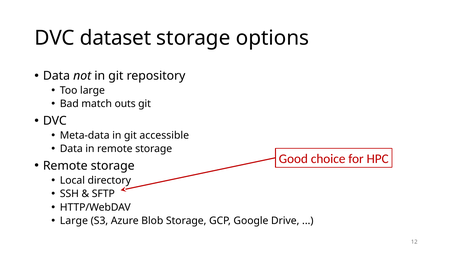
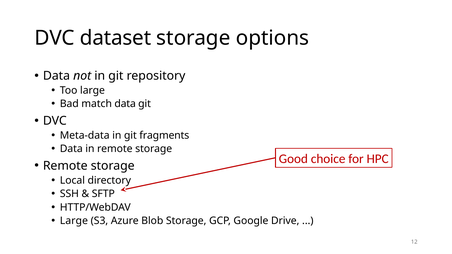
match outs: outs -> data (125, 104)
accessible: accessible -> fragments (164, 135)
